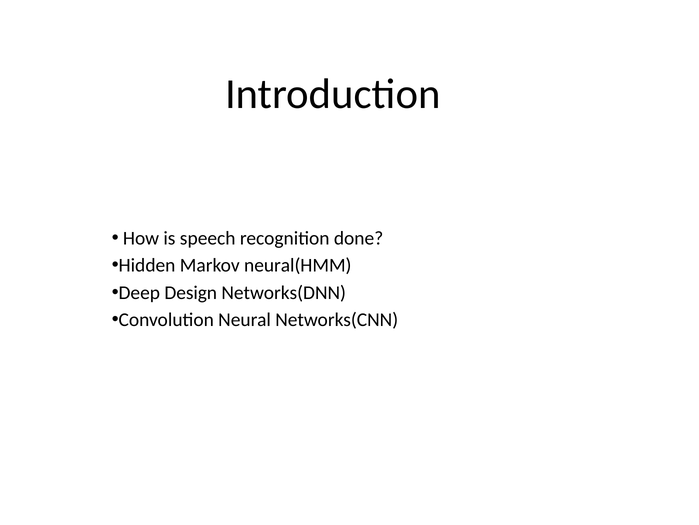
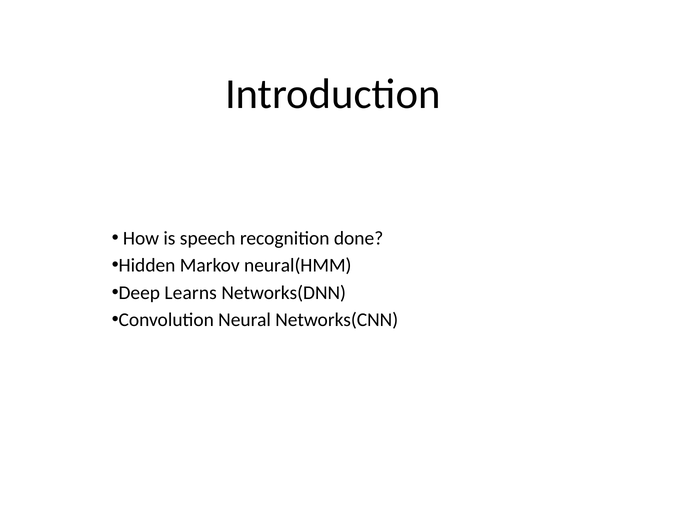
Design: Design -> Learns (191, 292)
